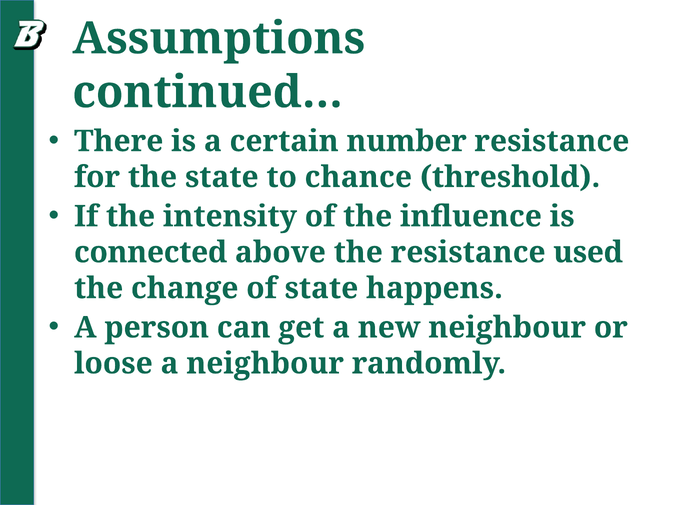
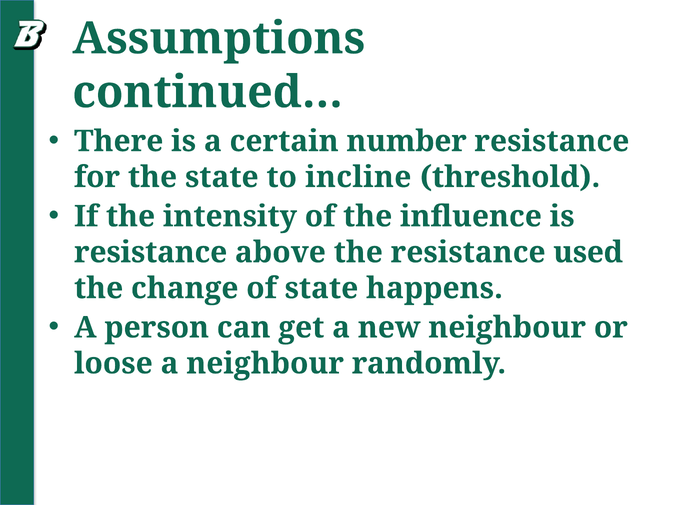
chance: chance -> incline (358, 177)
connected: connected -> resistance (151, 252)
